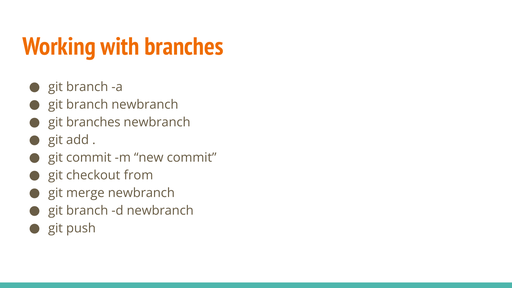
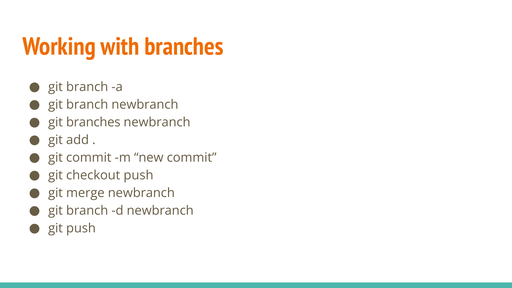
checkout from: from -> push (139, 175)
